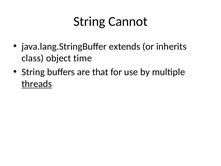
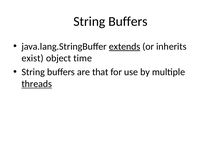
Cannot: Cannot -> Buffers (128, 21)
extends underline: none -> present (125, 46)
class: class -> exist (33, 58)
